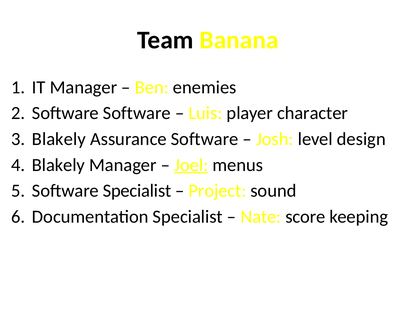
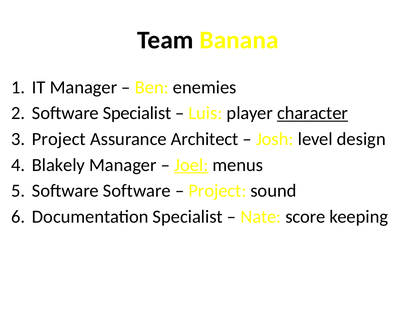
Software Software: Software -> Specialist (137, 113)
character underline: none -> present (313, 113)
Blakely: Blakely -> Project (59, 139)
Assurance Software: Software -> Architect (205, 139)
Software Specialist: Specialist -> Software (137, 191)
